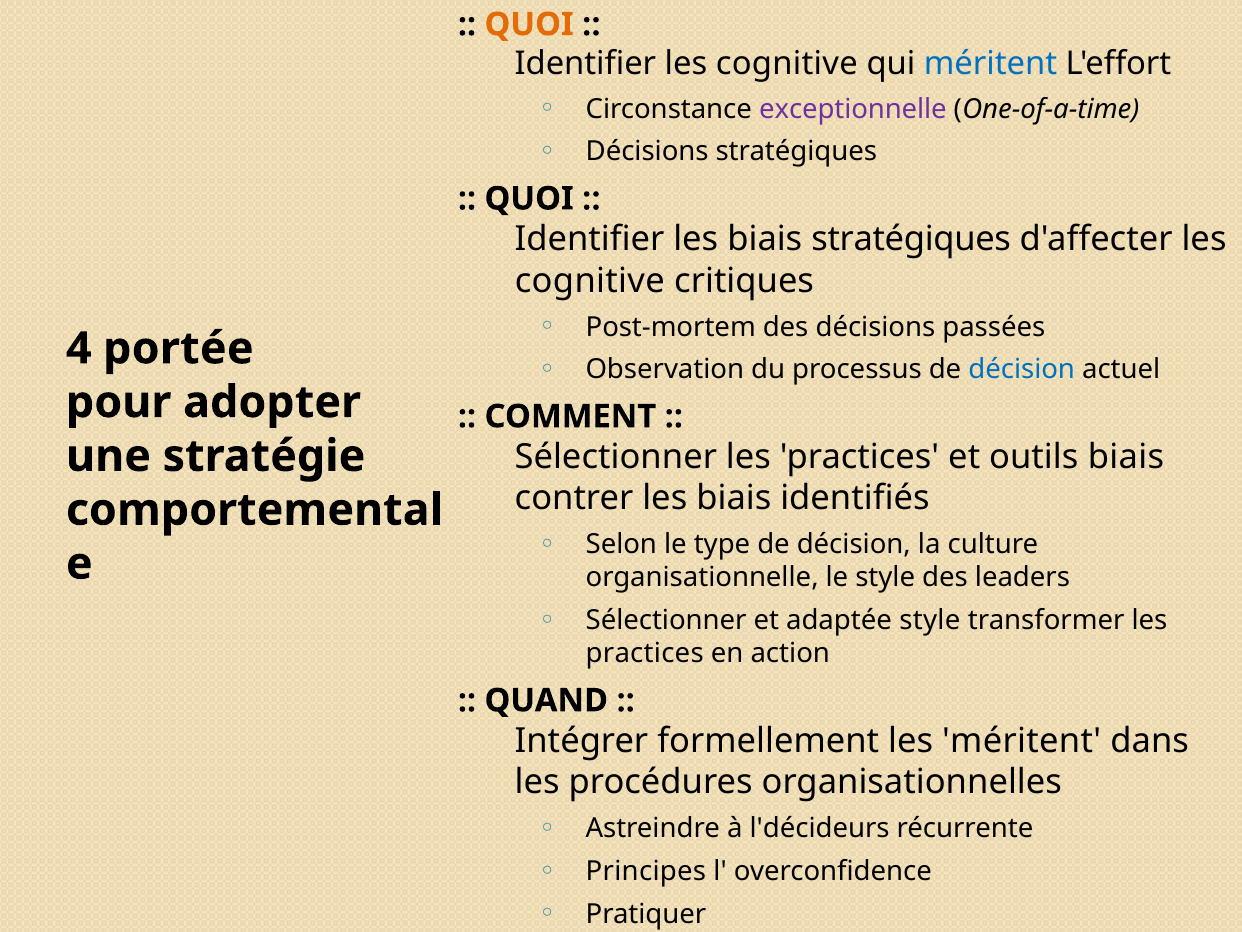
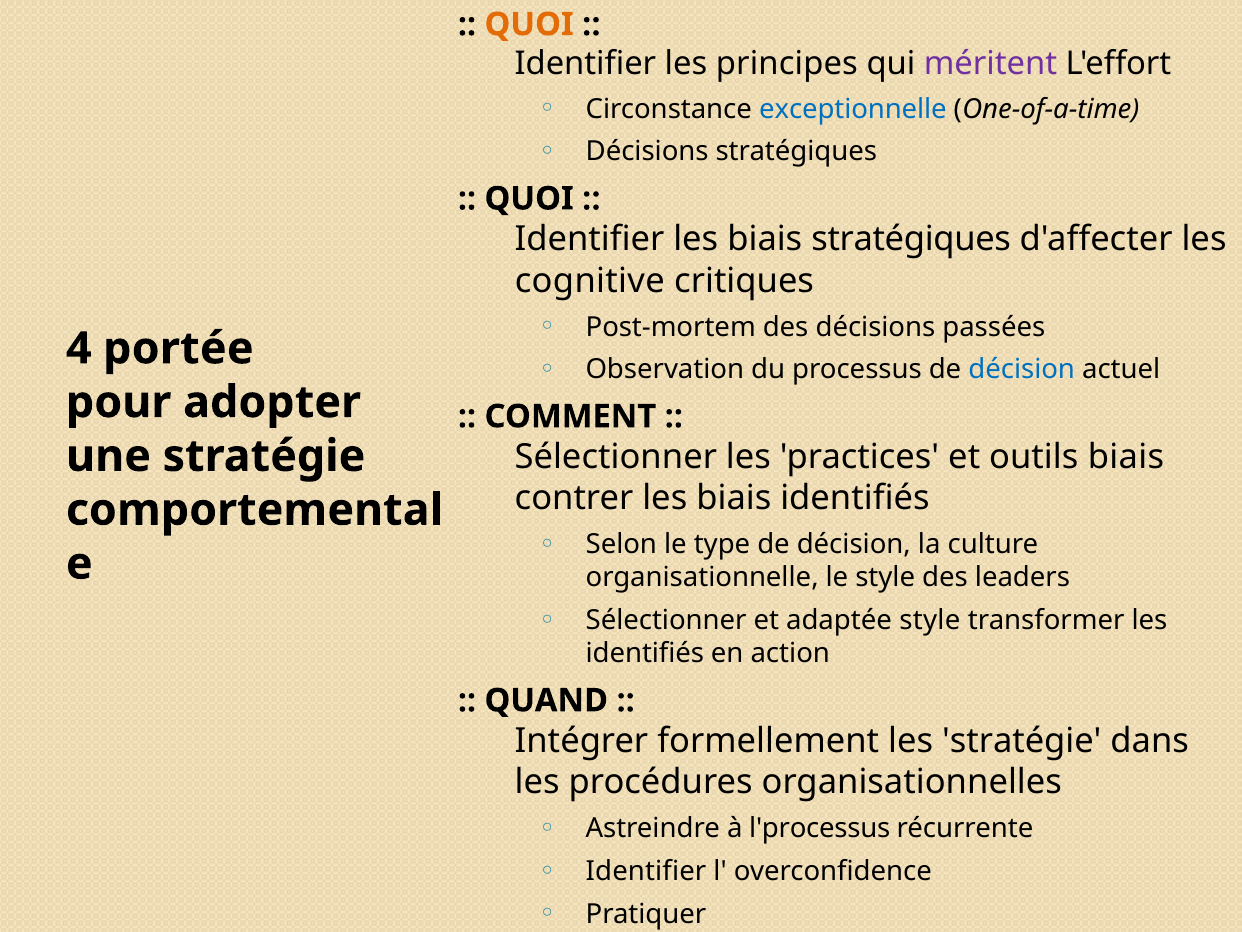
Identifier les cognitive: cognitive -> principes (787, 64)
méritent colour: blue -> purple (991, 64)
exceptionnelle colour: purple -> blue (853, 109)
practices: practices -> identifiés (645, 653)
les méritent: méritent -> stratégie (1022, 741)
l'décideurs: l'décideurs -> l'processus (820, 828)
Principes: Principes -> Identifier (646, 871)
